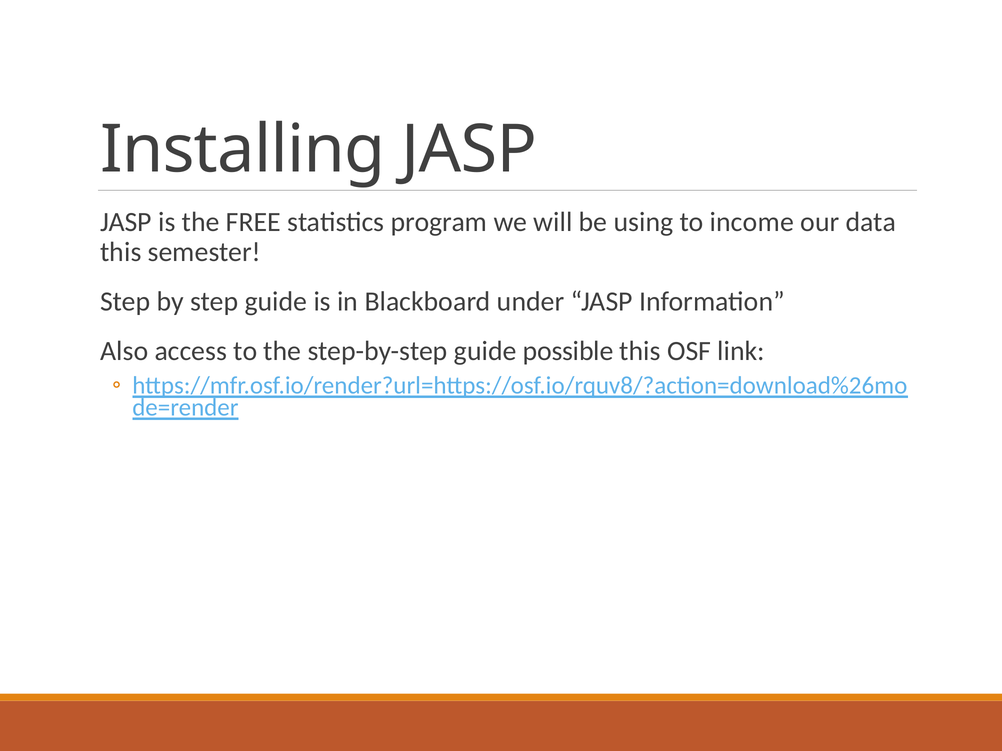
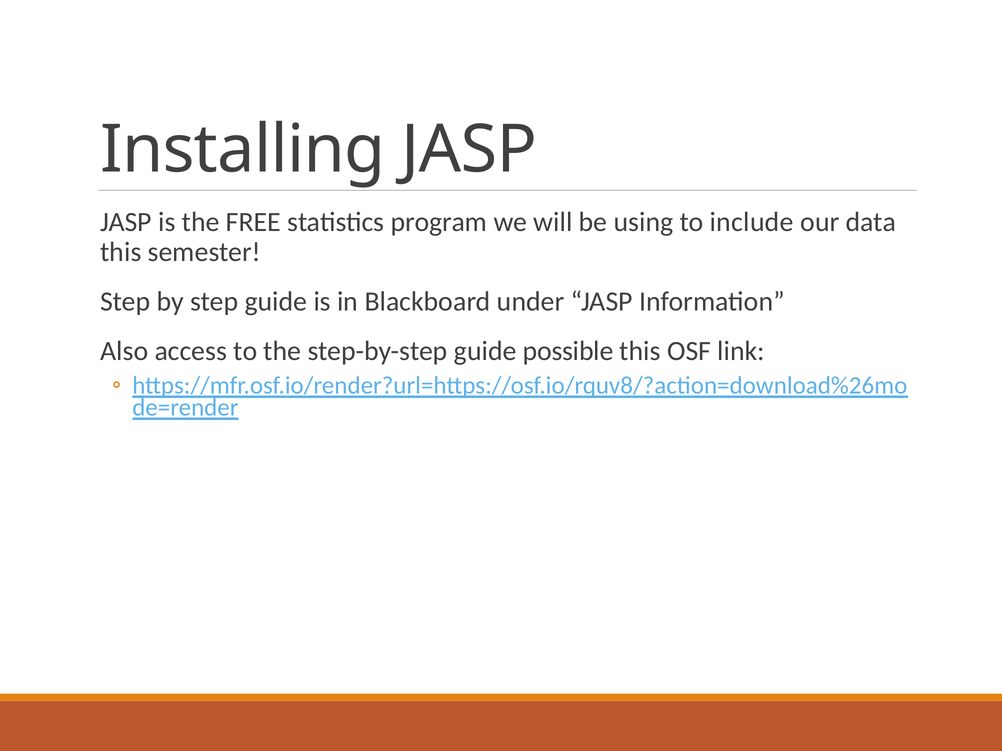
income: income -> include (752, 222)
